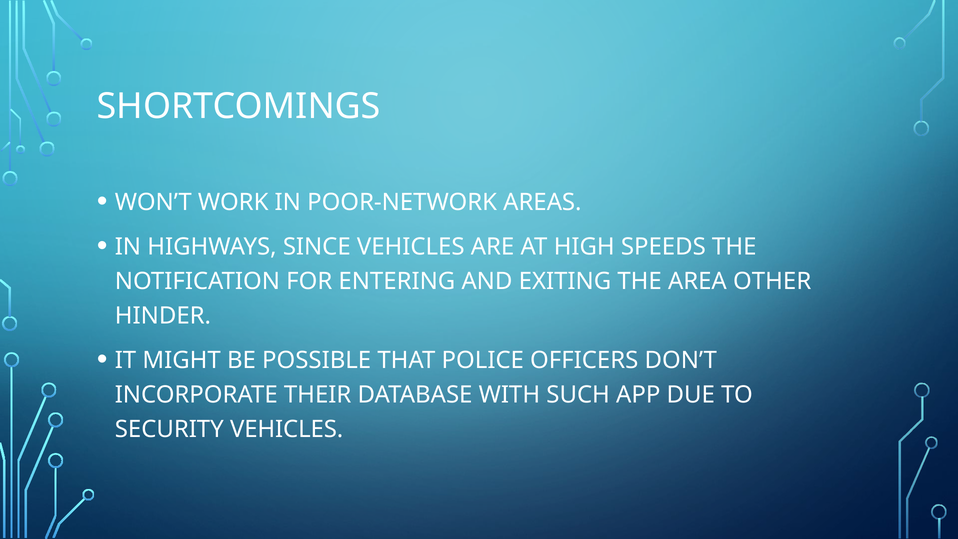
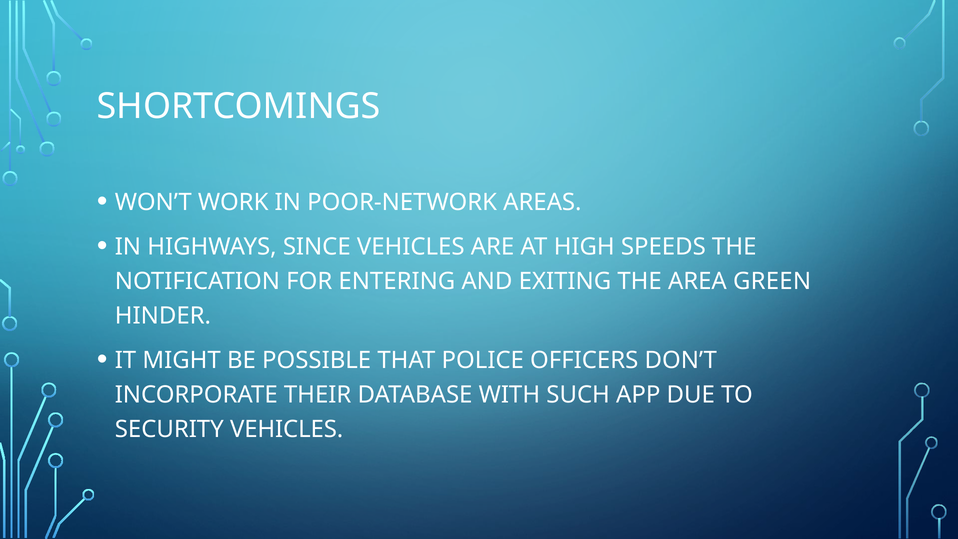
OTHER: OTHER -> GREEN (772, 281)
